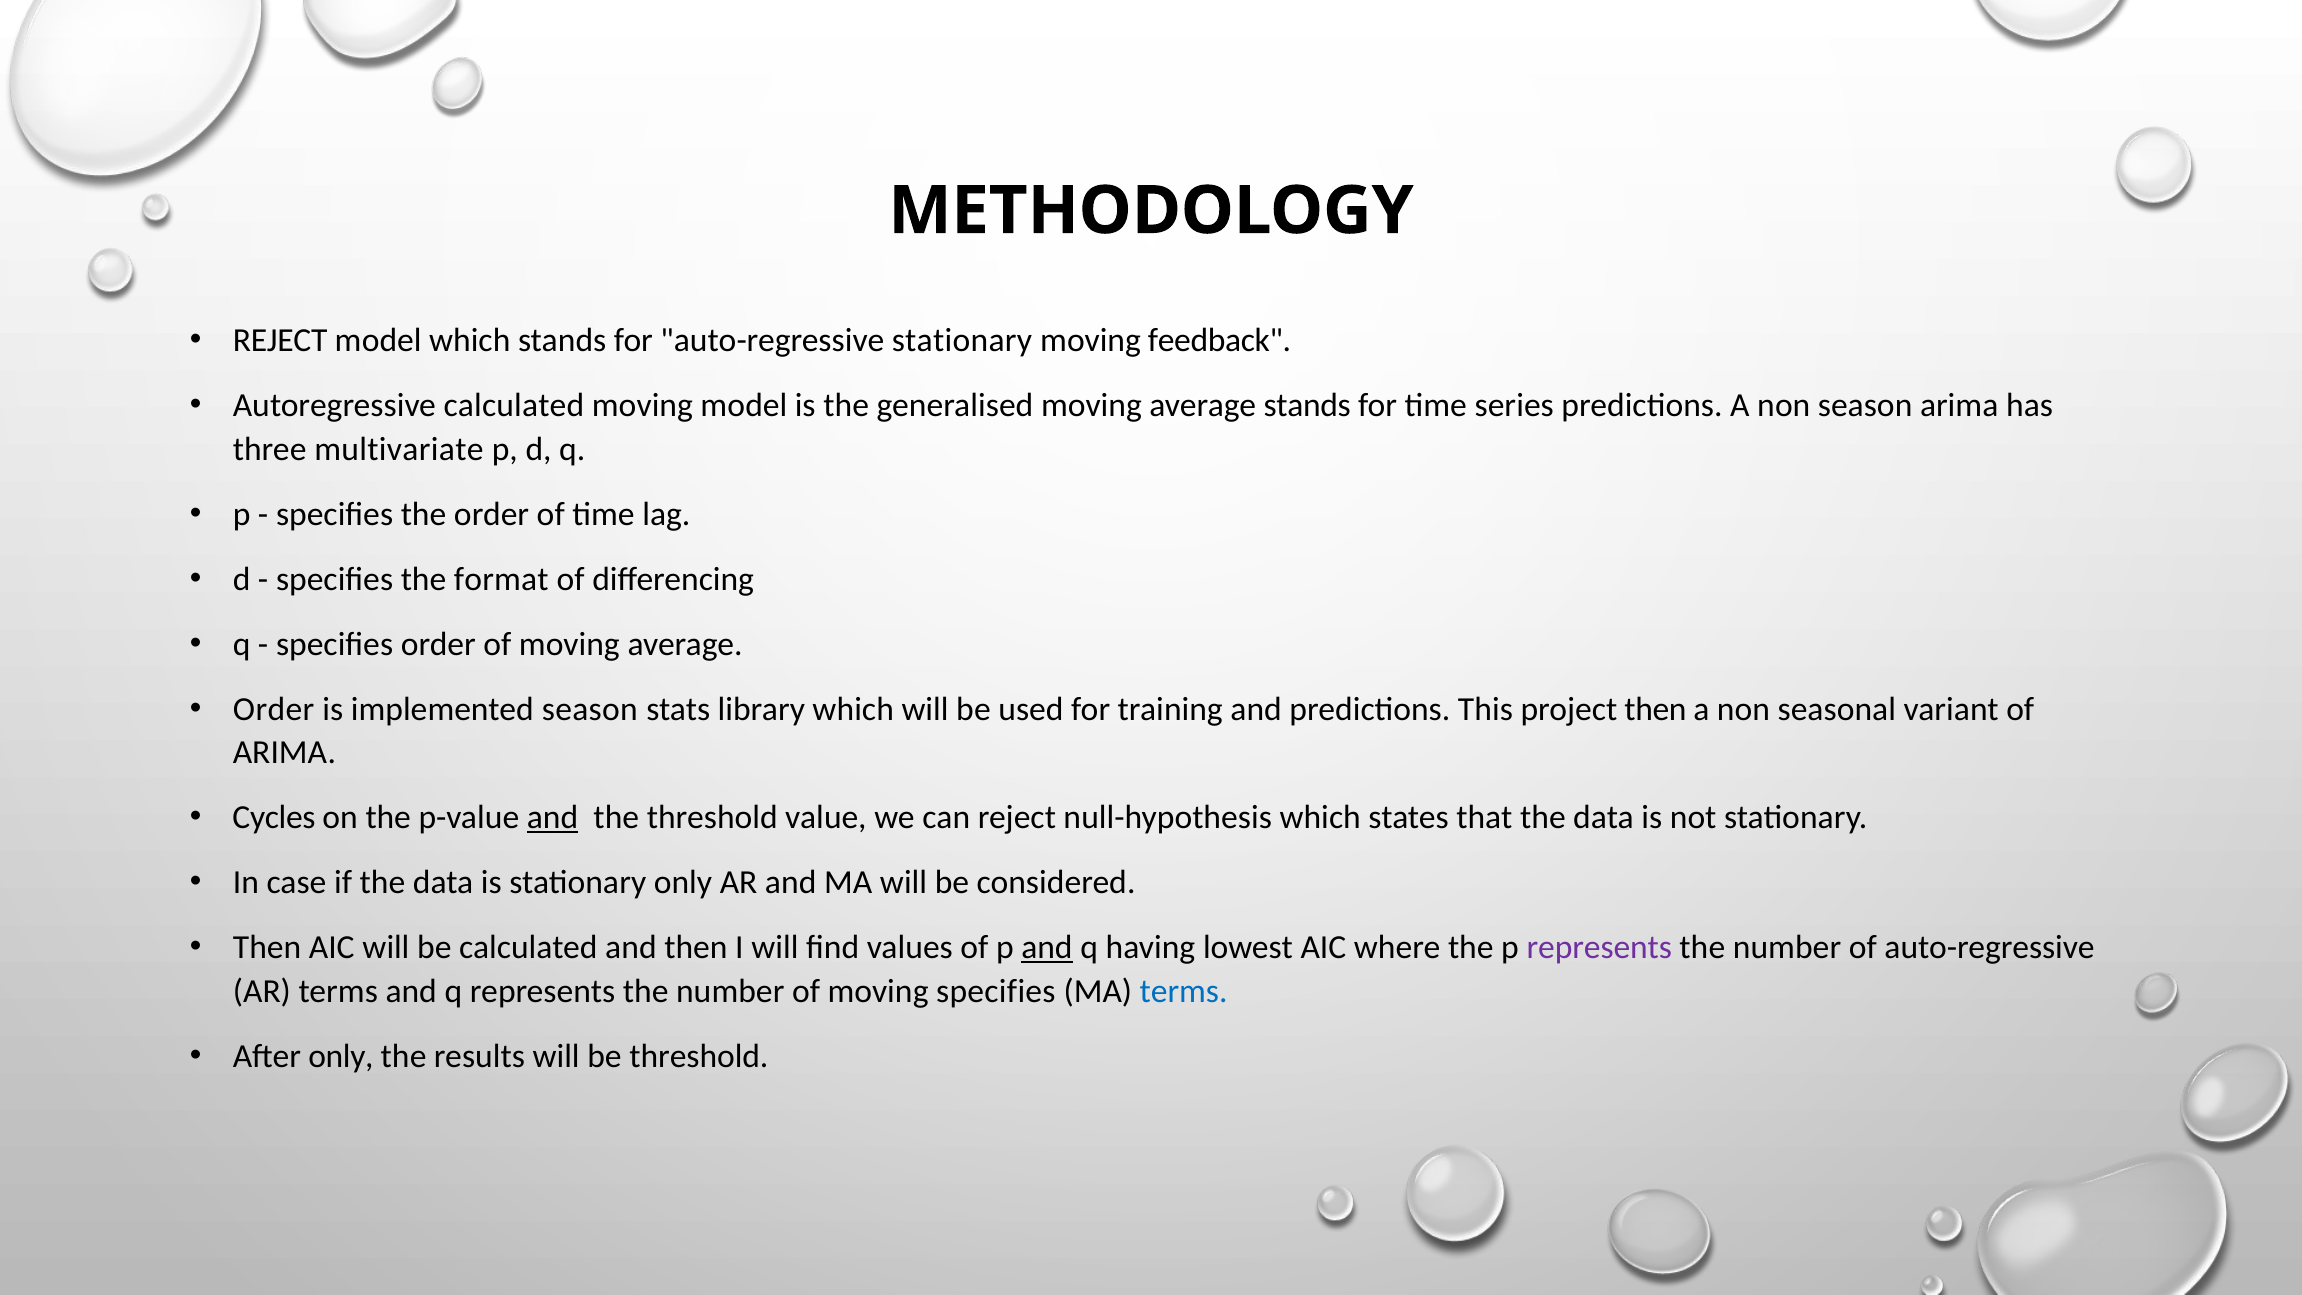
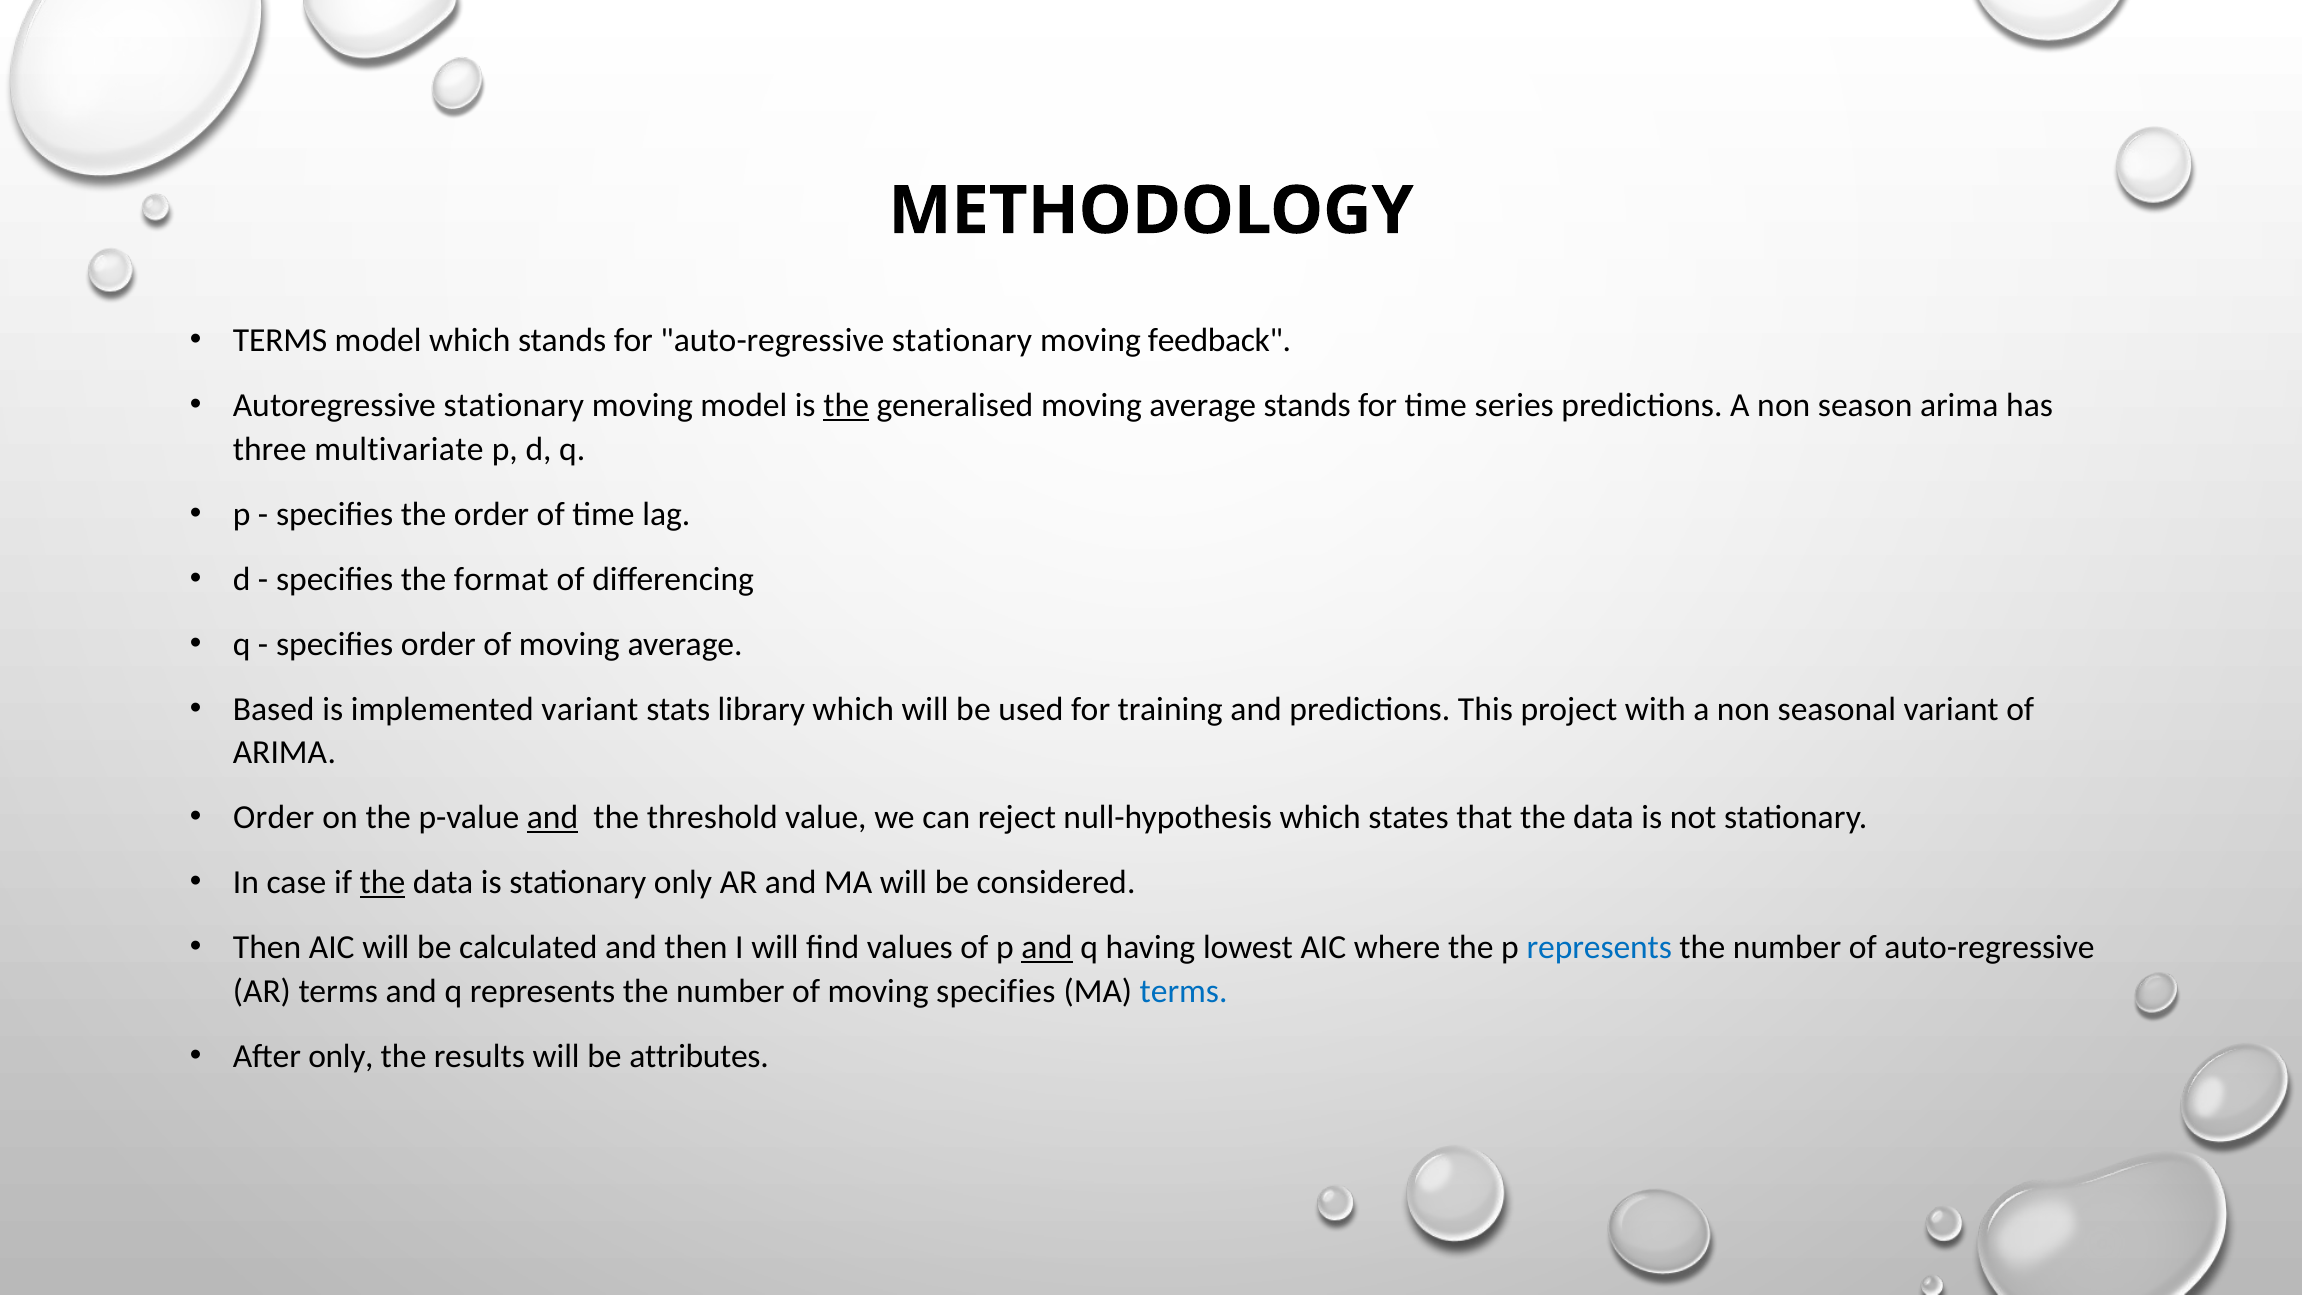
REJECT: REJECT -> TERMS (280, 340)
Autoregressive calculated: calculated -> stationary (514, 405)
the underline: none -> present (846, 405)
Order: Order -> Based (274, 709)
implemented season: season -> variant (590, 709)
project then: then -> with (1655, 709)
Cycles: Cycles -> Order (274, 818)
the underline: none -> present (382, 883)
represents colour: purple -> blue (1599, 948)
be threshold: threshold -> attributes (699, 1056)
